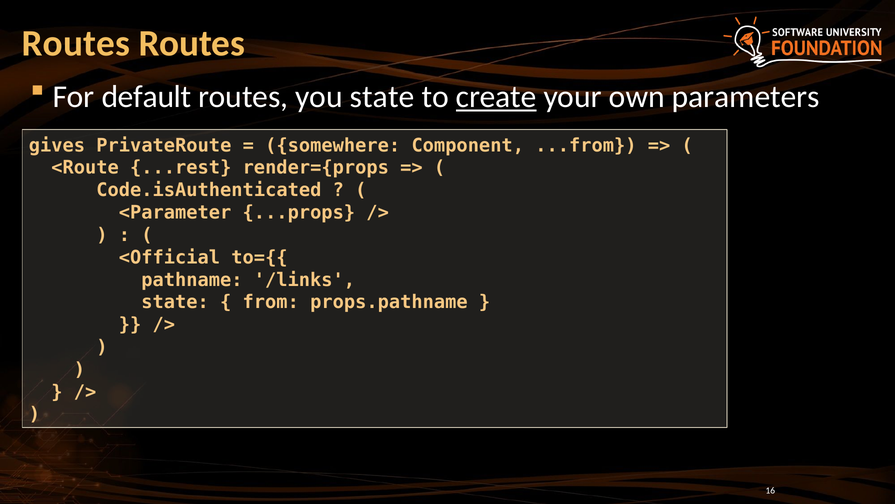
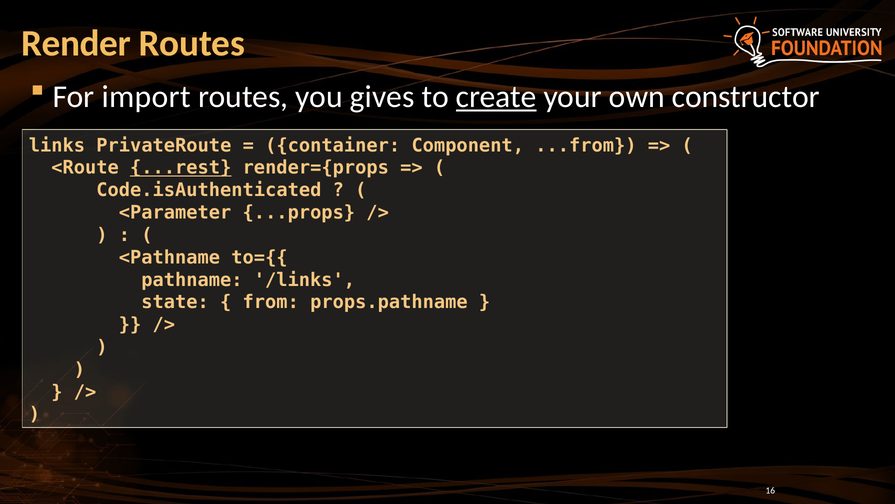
Routes: Routes -> Render (76, 43)
default: default -> import (146, 97)
you state: state -> gives (382, 97)
parameters: parameters -> constructor (746, 97)
gives: gives -> links (57, 145)
somewhere: somewhere -> container (333, 145)
...rest underline: none -> present (181, 168)
<Official: <Official -> <Pathname (169, 257)
